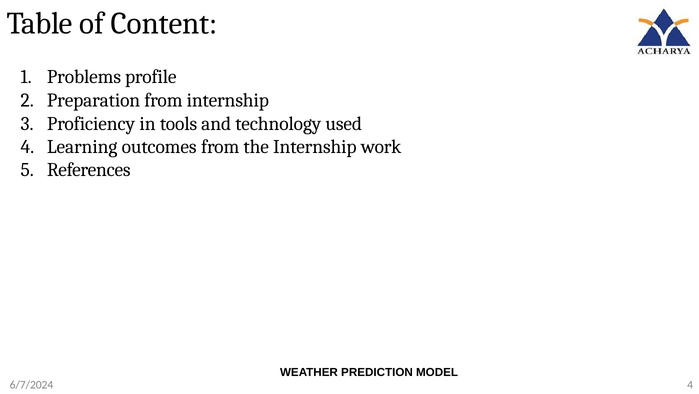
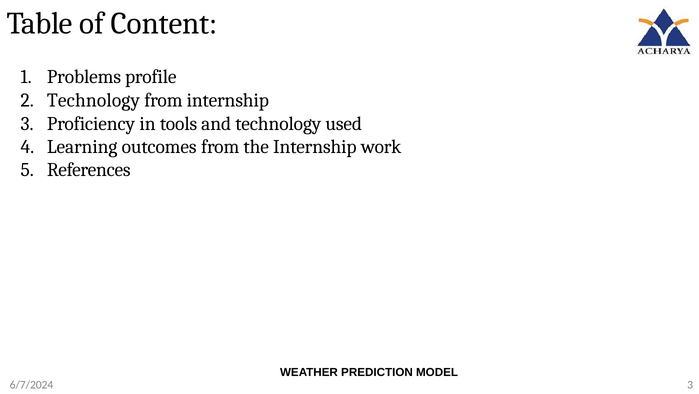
2 Preparation: Preparation -> Technology (93, 100)
6/7/2024 4: 4 -> 3 (690, 384)
